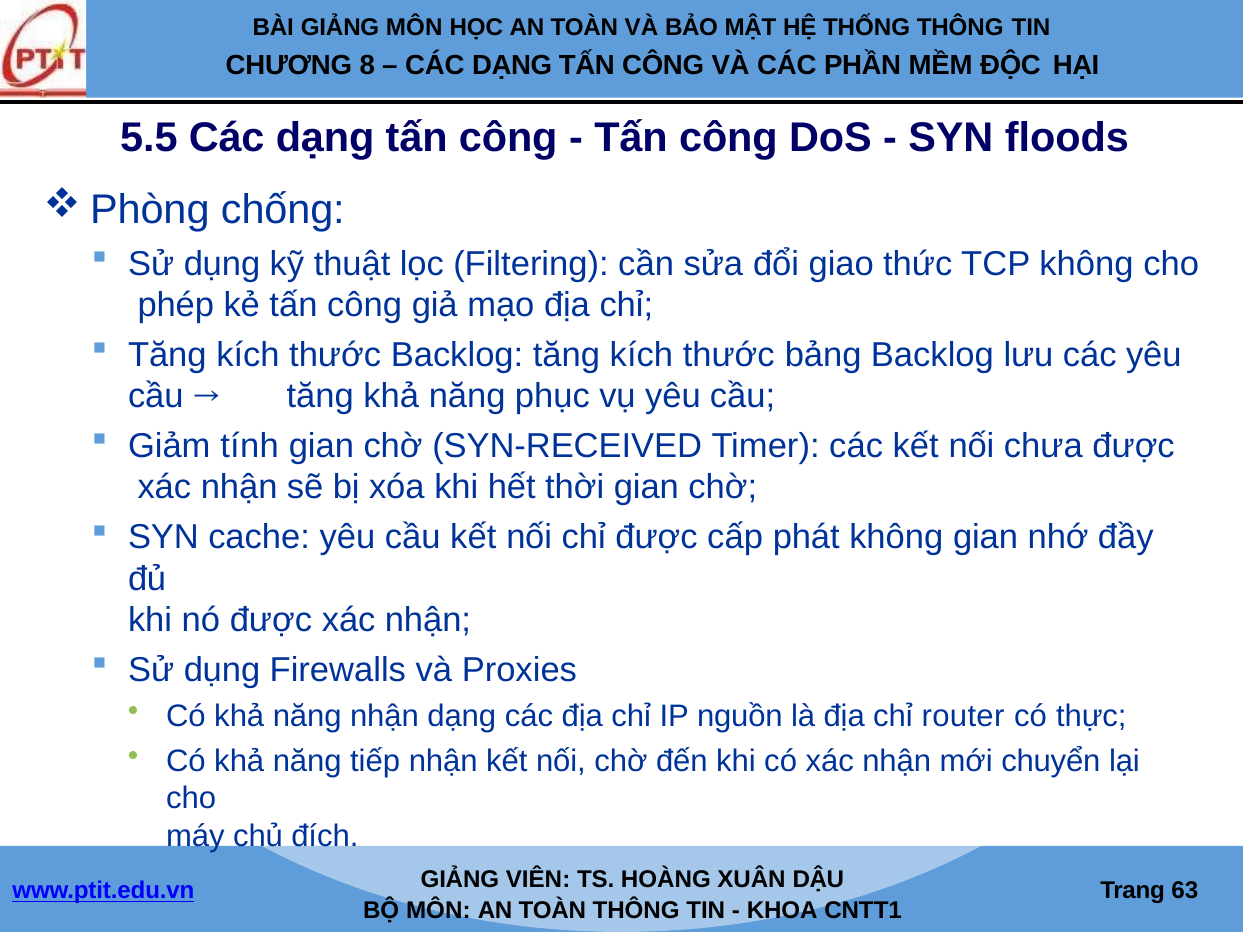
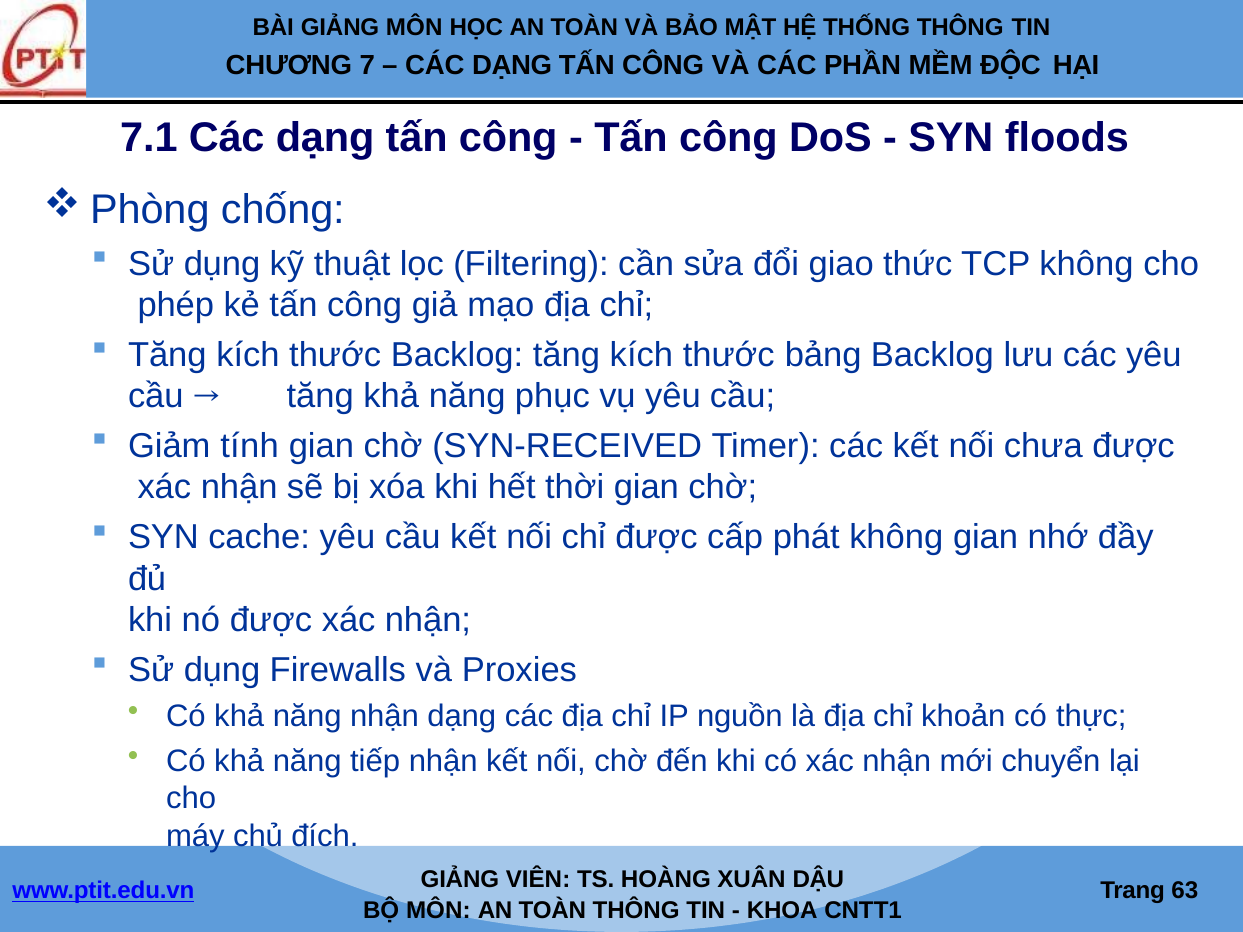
8: 8 -> 7 (367, 65)
5.5: 5.5 -> 7.1 (149, 138)
router: router -> khoản (963, 717)
